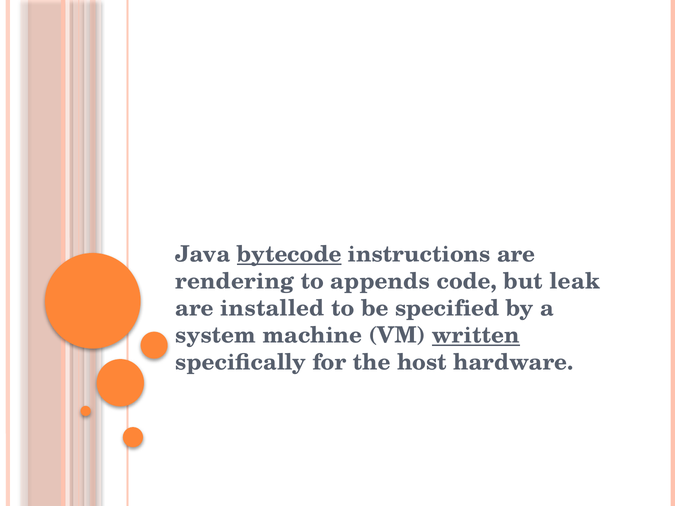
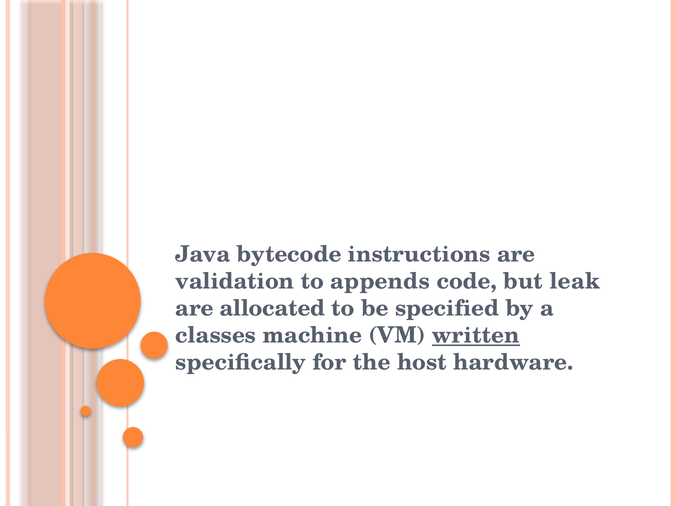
bytecode underline: present -> none (289, 255)
rendering: rendering -> validation (235, 282)
installed: installed -> allocated (273, 309)
system: system -> classes (216, 336)
